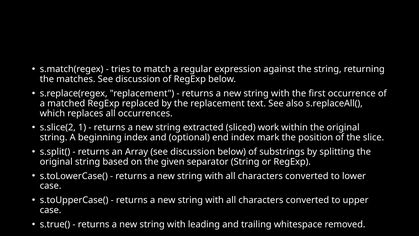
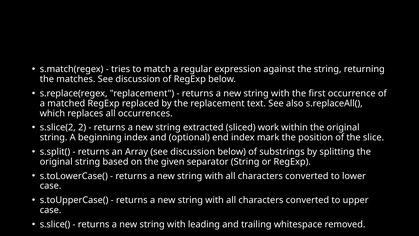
1: 1 -> 2 (82, 127)
s.true(: s.true( -> s.slice( (55, 224)
